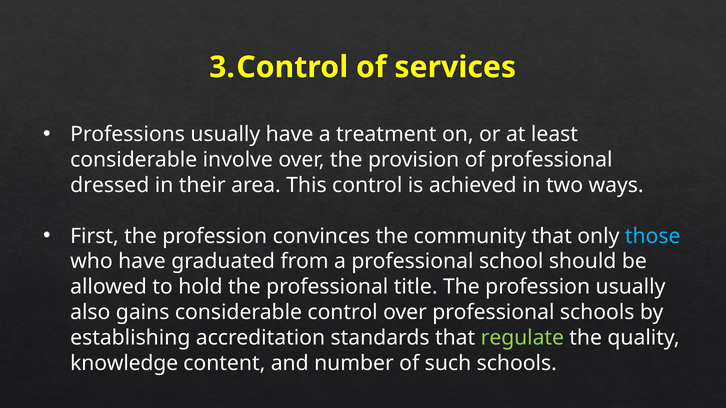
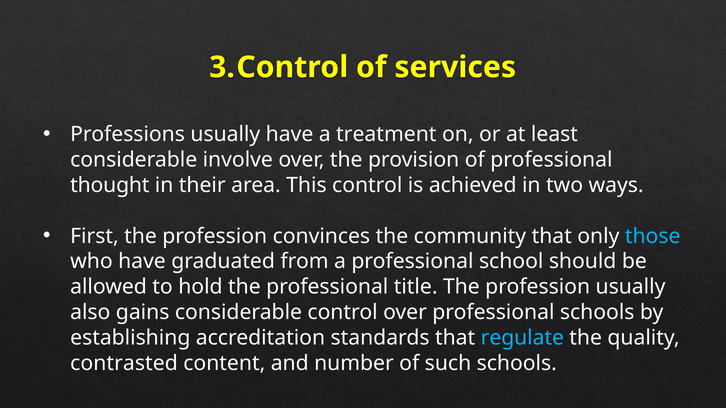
dressed: dressed -> thought (110, 185)
regulate colour: light green -> light blue (522, 338)
knowledge: knowledge -> contrasted (124, 363)
